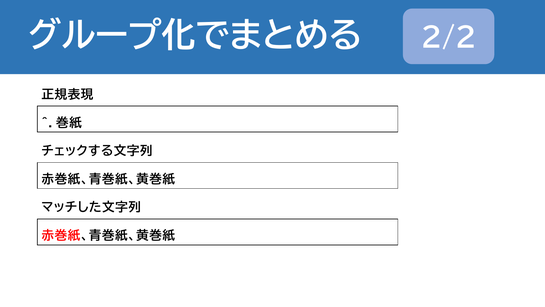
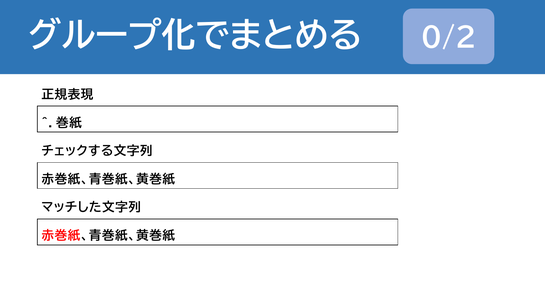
2/2: 2/2 -> 0/2 (449, 38)
